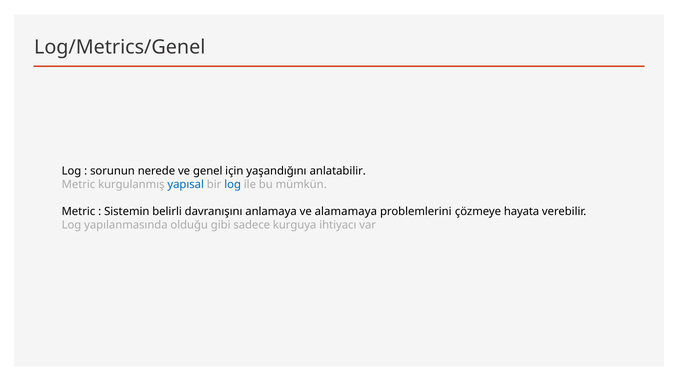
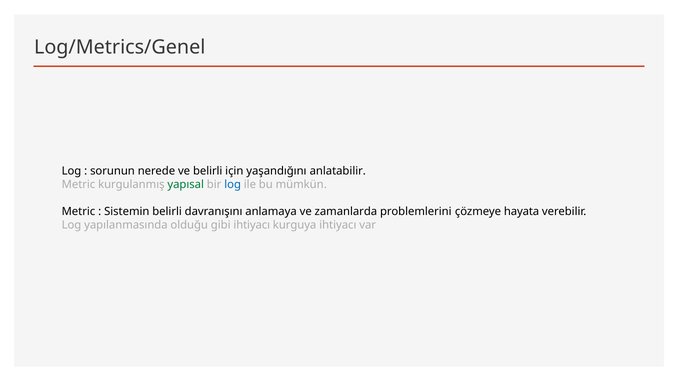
ve genel: genel -> belirli (208, 171)
yapısal colour: blue -> green (186, 185)
alamamaya: alamamaya -> zamanlarda (346, 212)
gibi sadece: sadece -> ihtiyacı (252, 225)
